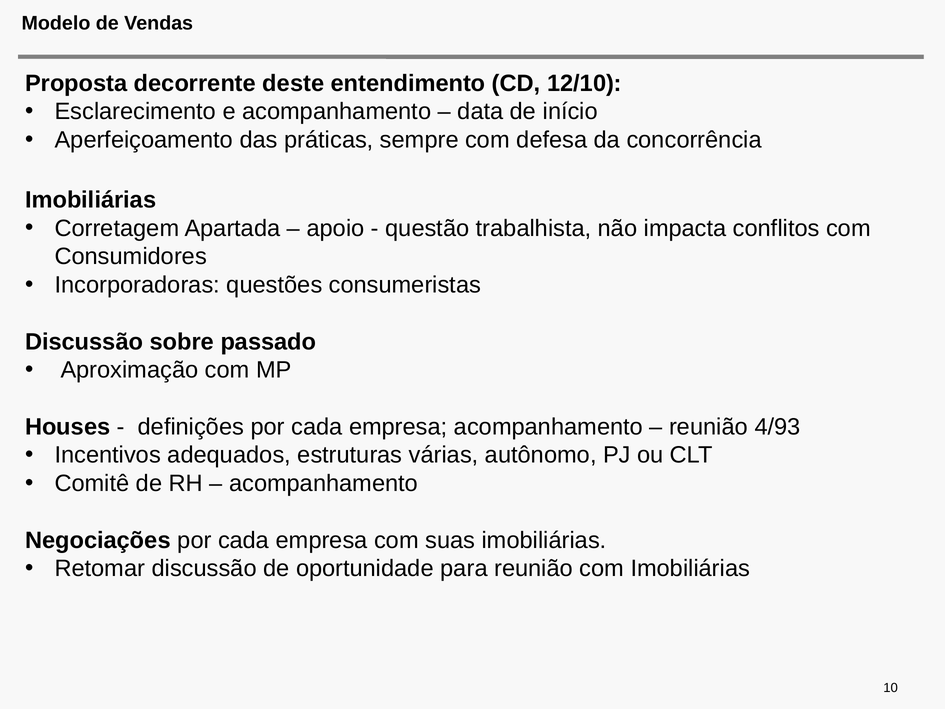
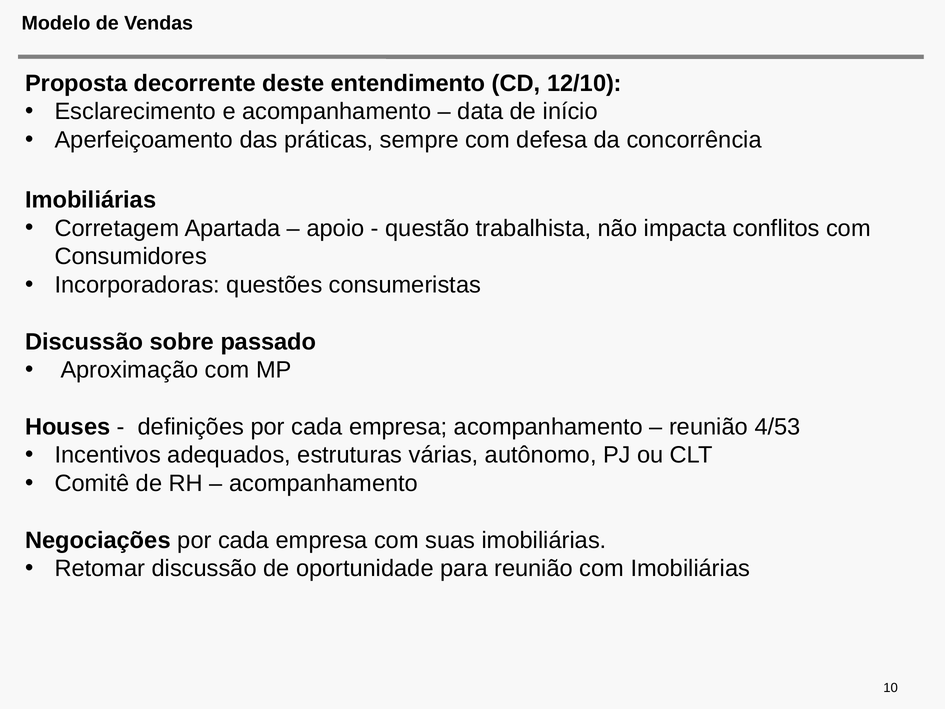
4/93: 4/93 -> 4/53 (777, 427)
